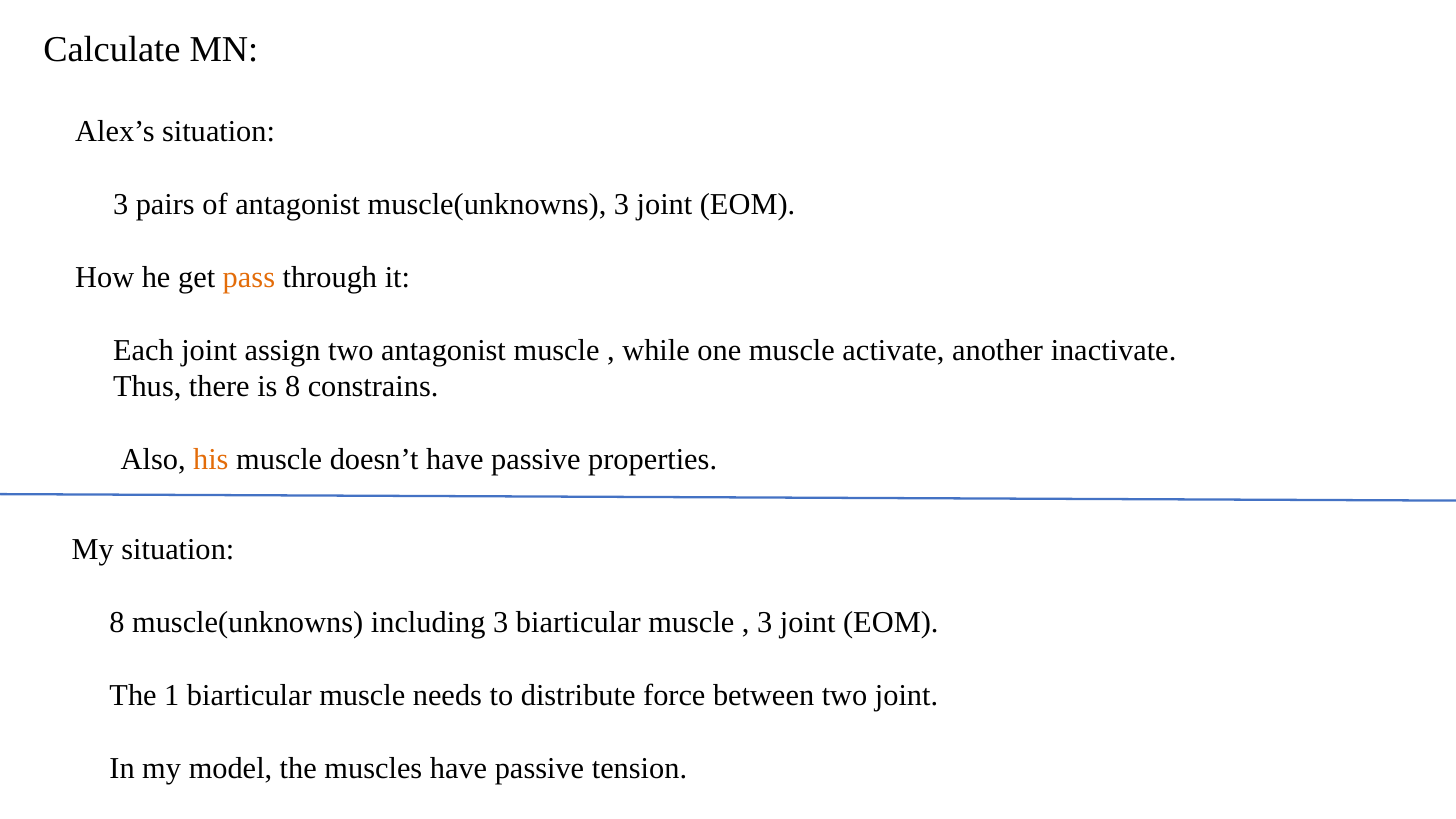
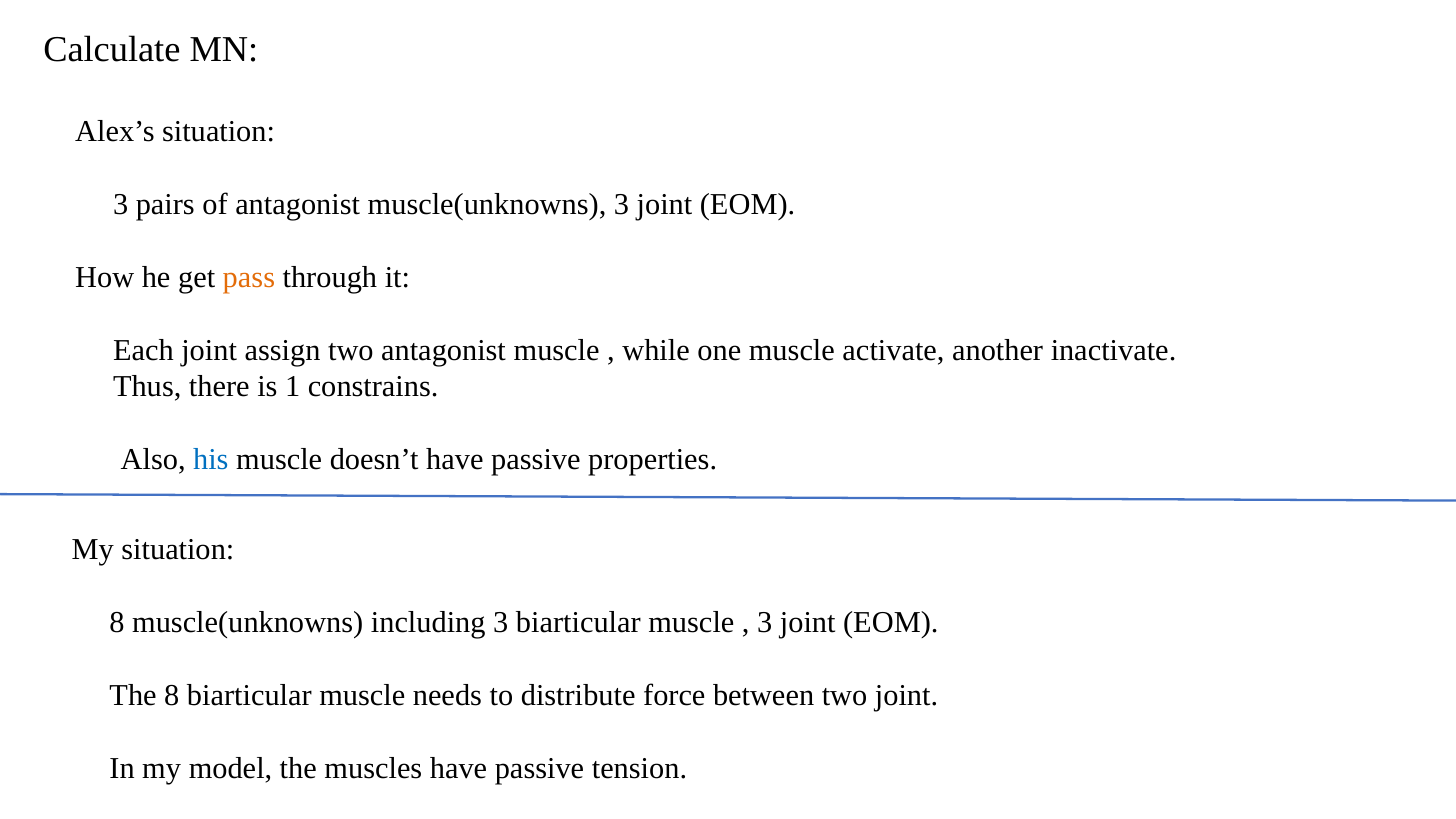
is 8: 8 -> 1 (293, 387)
his colour: orange -> blue (211, 459)
The 1: 1 -> 8 (172, 695)
